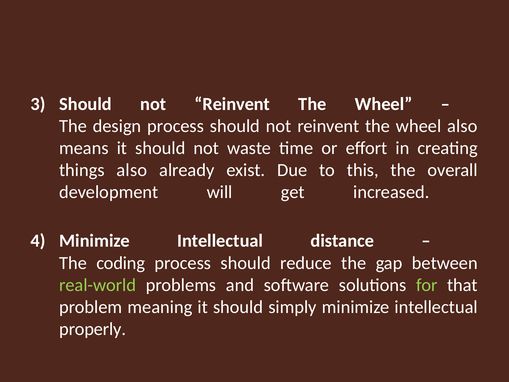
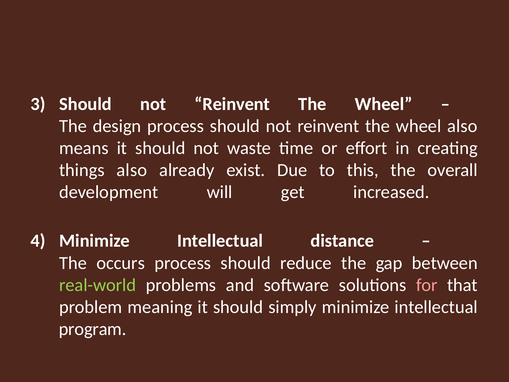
coding: coding -> occurs (121, 263)
for colour: light green -> pink (427, 285)
properly: properly -> program (93, 329)
